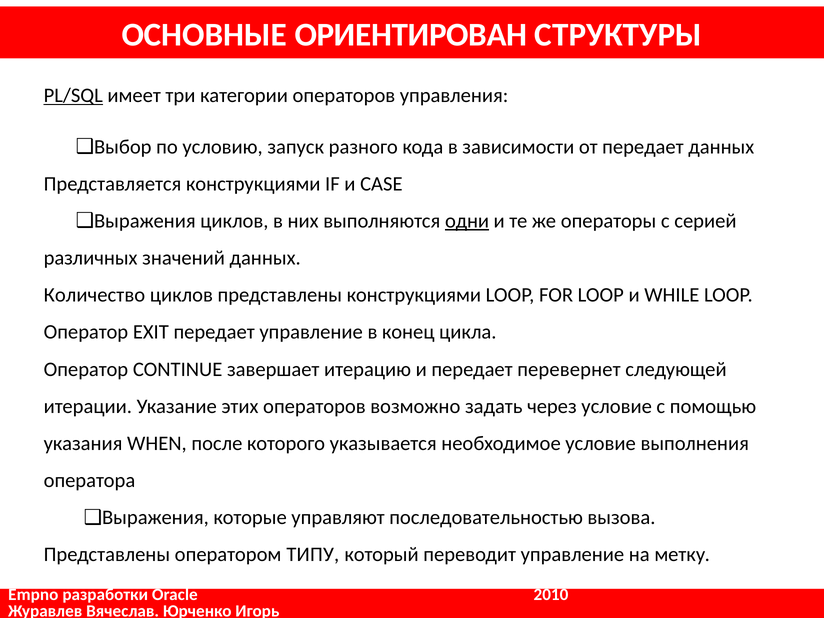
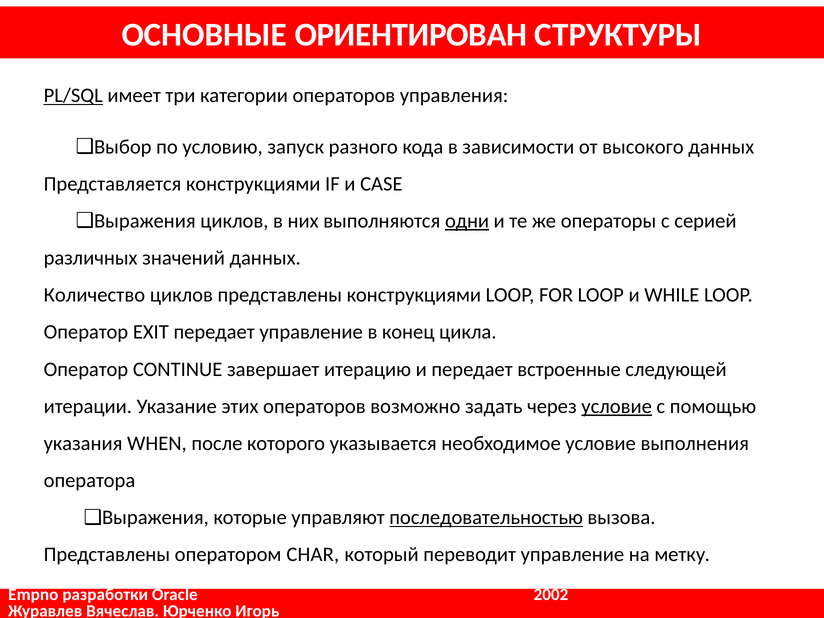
от передает: передает -> высокого (643, 147)
перевернет: перевернет -> встроенные (569, 369)
условие underline: none -> present (617, 406)
последовательностью underline: none -> present (486, 518)
ТИПУ: ТИПУ -> CHAR (313, 555)
2010: 2010 -> 2002 (551, 594)
